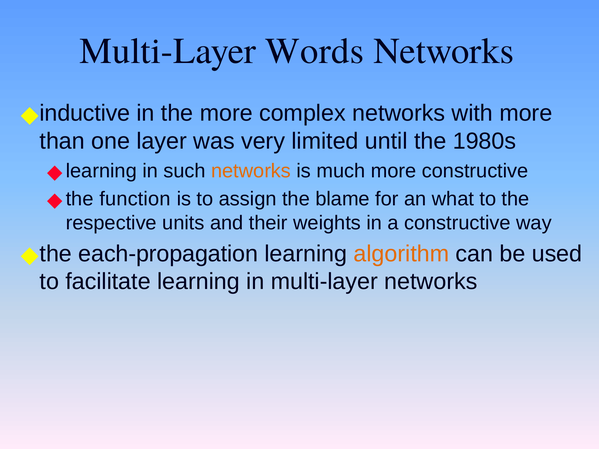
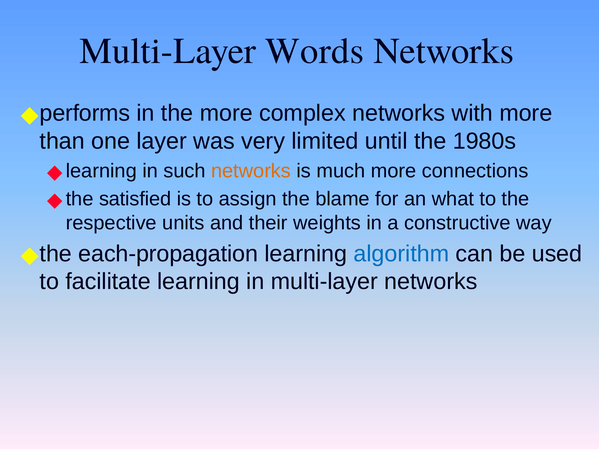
inductive: inductive -> performs (85, 113)
more constructive: constructive -> connections (475, 171)
function: function -> satisfied (135, 199)
algorithm colour: orange -> blue (401, 254)
